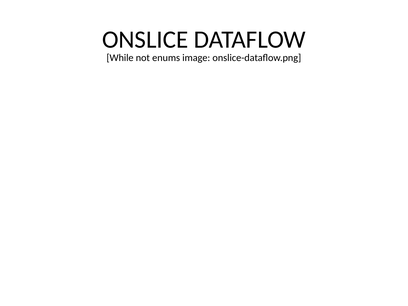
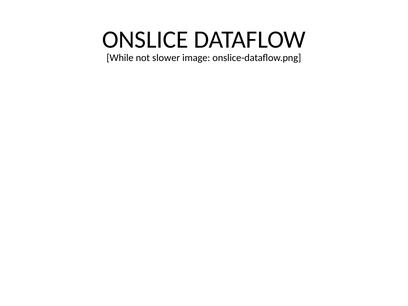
enums: enums -> slower (166, 58)
